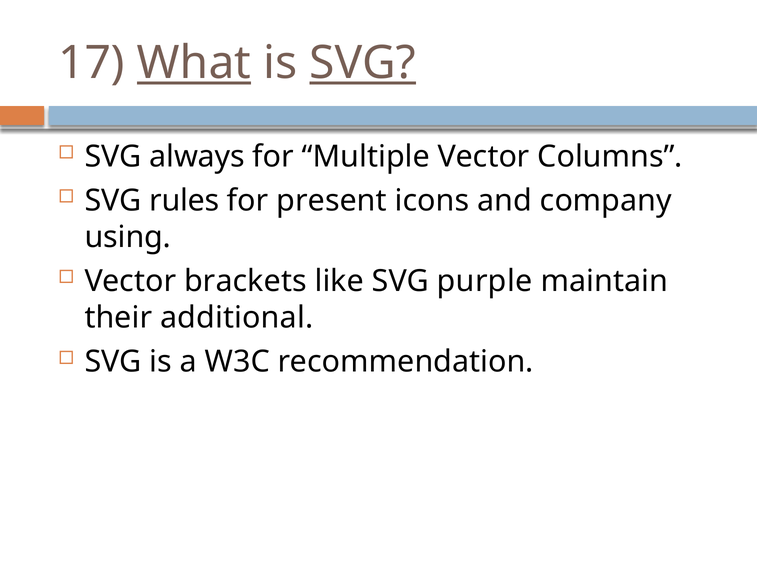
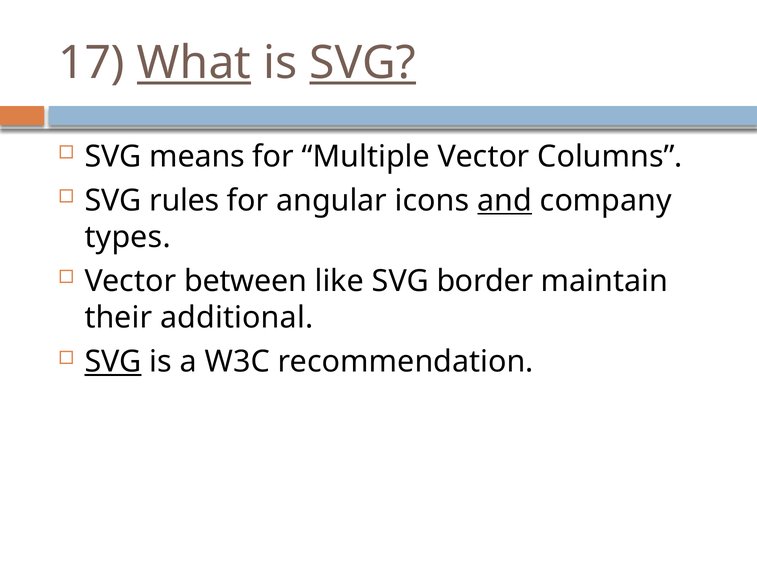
always: always -> means (197, 157)
present: present -> angular (332, 201)
and underline: none -> present (505, 201)
using: using -> types (128, 237)
brackets: brackets -> between (246, 281)
purple: purple -> border (485, 281)
SVG underline: none -> present (113, 362)
